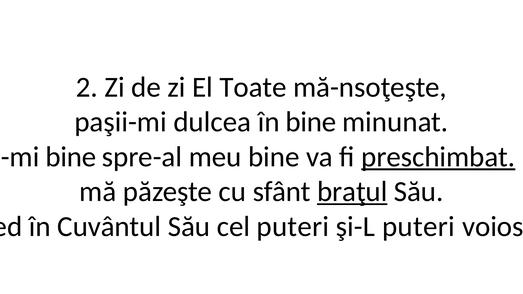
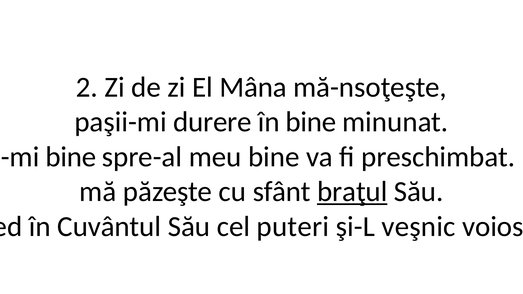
Toate: Toate -> Mâna (253, 87)
dulcea: dulcea -> durere (212, 122)
preschimbat underline: present -> none (438, 157)
şi-L puteri: puteri -> veşnic (419, 227)
